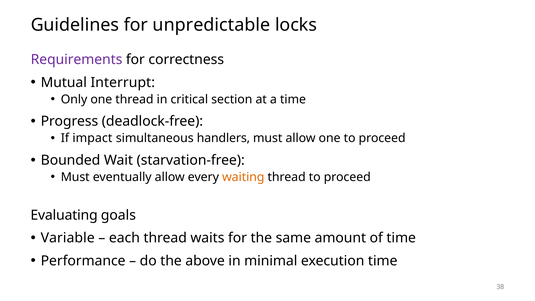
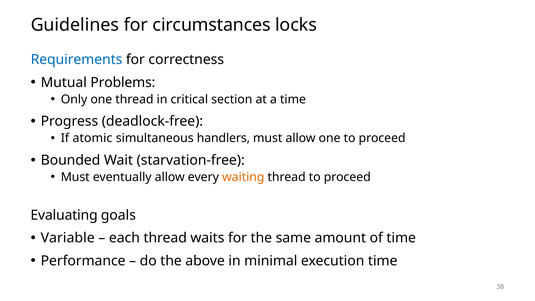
unpredictable: unpredictable -> circumstances (212, 25)
Requirements colour: purple -> blue (77, 60)
Interrupt: Interrupt -> Problems (123, 82)
impact: impact -> atomic (92, 138)
